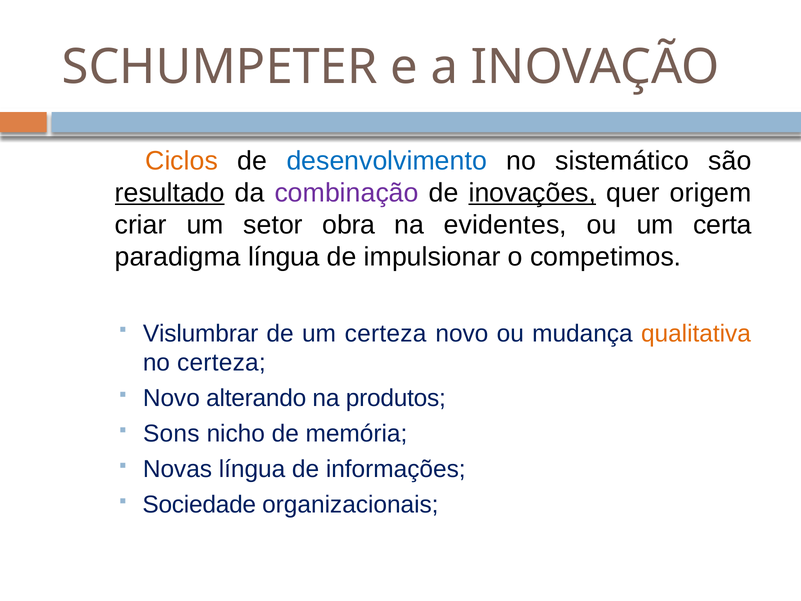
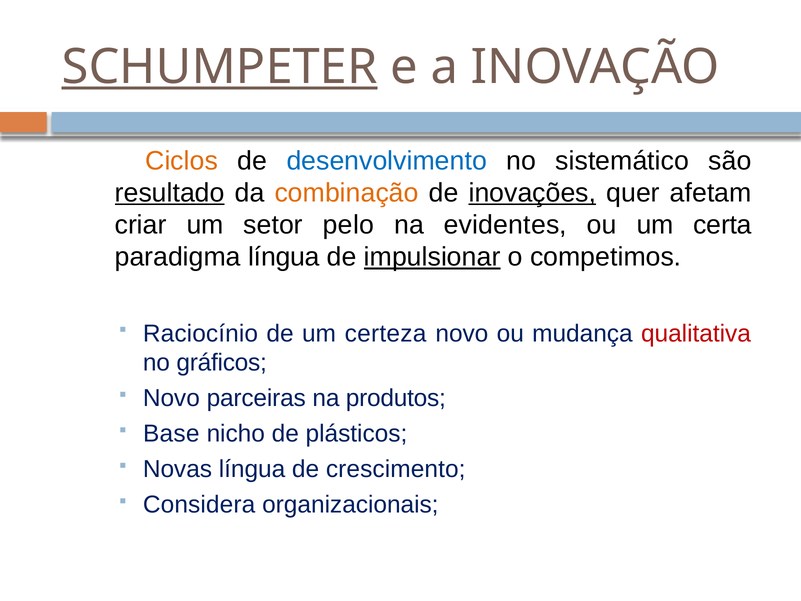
SCHUMPETER underline: none -> present (220, 67)
combinação colour: purple -> orange (347, 193)
origem: origem -> afetam (711, 193)
obra: obra -> pelo (348, 225)
impulsionar underline: none -> present (432, 257)
Vislumbrar: Vislumbrar -> Raciocínio (200, 333)
qualitativa colour: orange -> red (696, 333)
no certeza: certeza -> gráficos (222, 363)
alterando: alterando -> parceiras (256, 398)
Sons: Sons -> Base (171, 434)
memória: memória -> plásticos (356, 434)
informações: informações -> crescimento (396, 469)
Sociedade: Sociedade -> Considera (199, 505)
